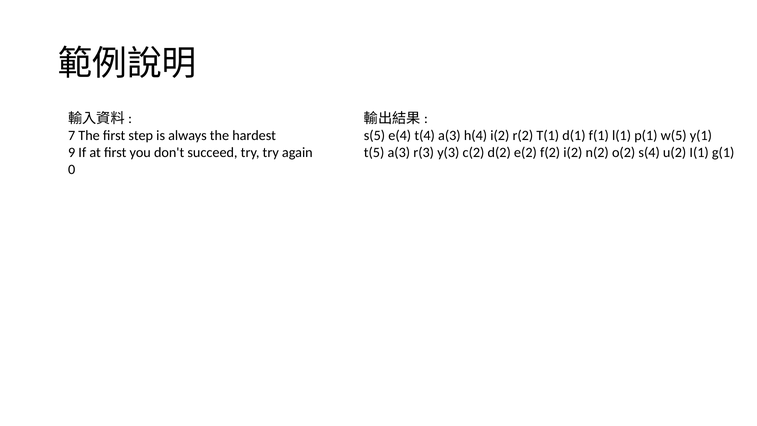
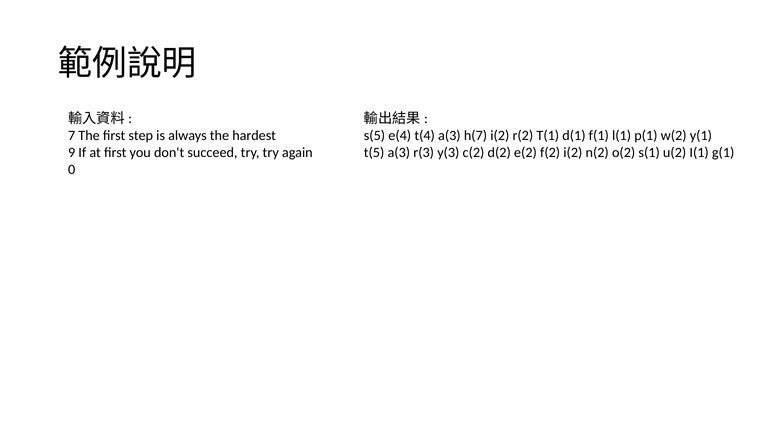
h(4: h(4 -> h(7 (476, 135)
w(5: w(5 -> w(2 (674, 135)
s(4: s(4 -> s(1 (649, 152)
